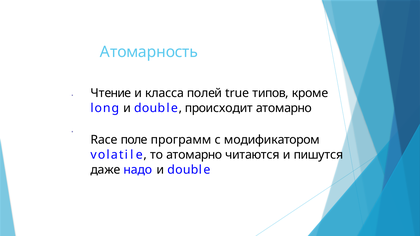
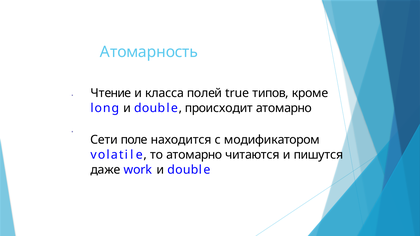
Race: Race -> Сети (104, 140)
программ: программ -> находится (181, 140)
надо: надо -> work (138, 170)
